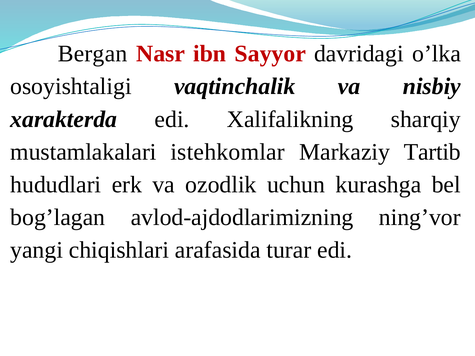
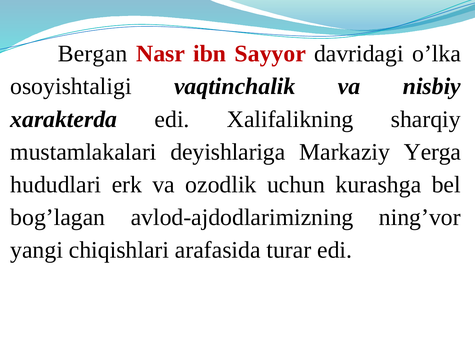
istehkomlar: istehkomlar -> deyishlariga (228, 152)
Tartib: Tartib -> Yerga (432, 152)
